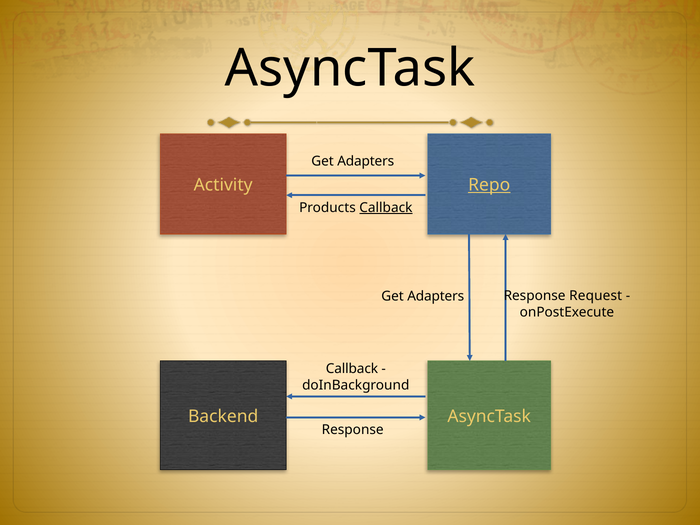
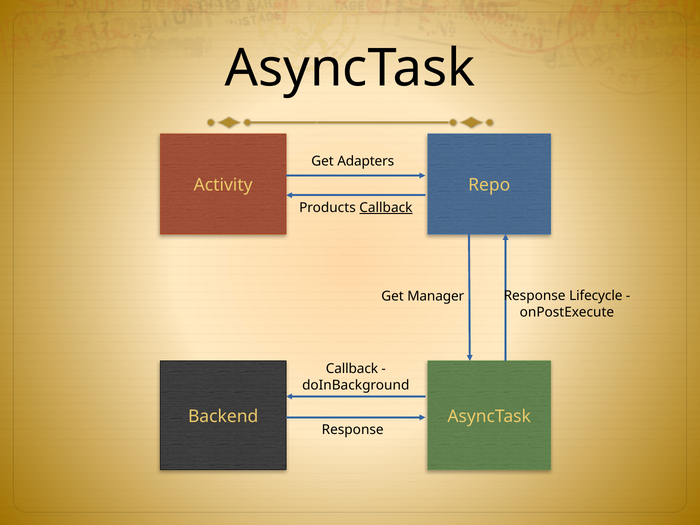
Repo underline: present -> none (489, 185)
Adapters: Adapters -> Manager (436, 296)
Request: Request -> Lifecycle (596, 296)
